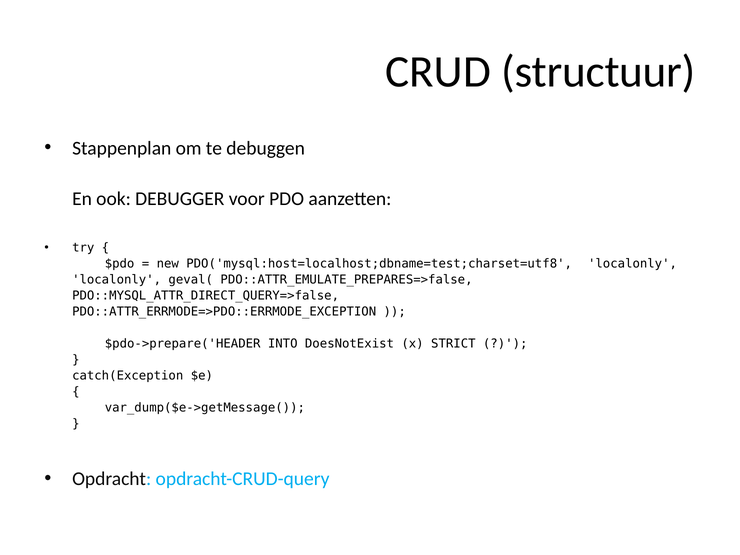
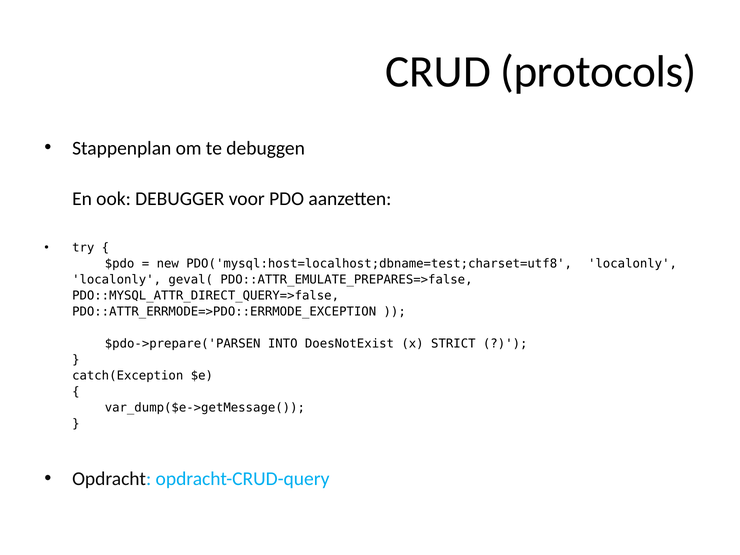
structuur: structuur -> protocols (598, 72)
$pdo->prepare('HEADER: $pdo->prepare('HEADER -> $pdo->prepare('PARSEN (183, 344)
